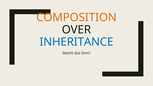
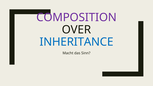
COMPOSITION colour: orange -> purple (76, 17)
